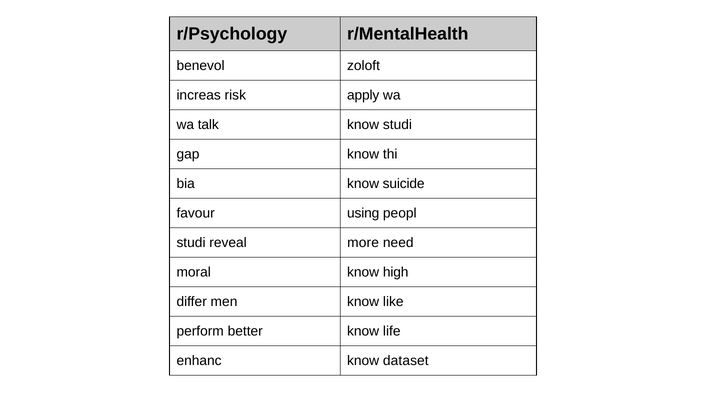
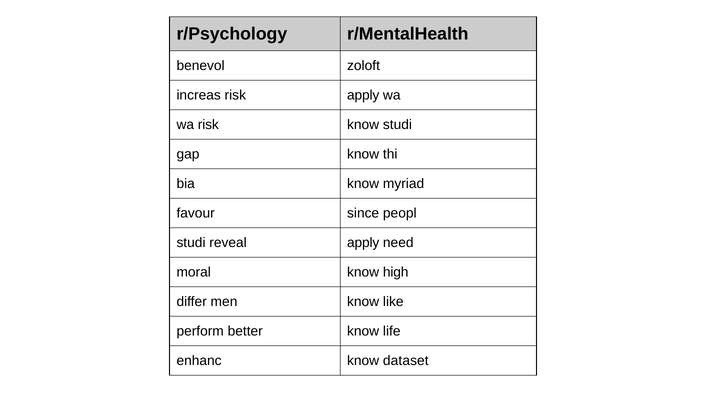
wa talk: talk -> risk (208, 125)
suicide: suicide -> myriad (404, 184)
using: using -> since (363, 213)
reveal more: more -> apply (363, 243)
